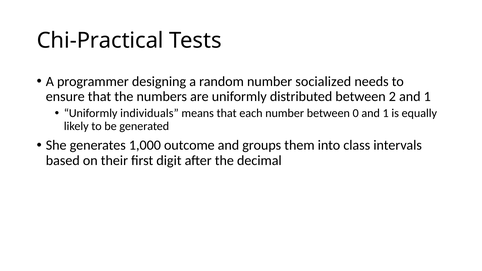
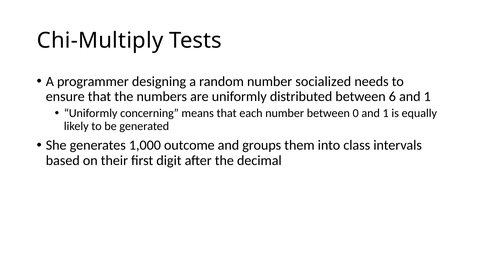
Chi-Practical: Chi-Practical -> Chi-Multiply (100, 40)
2: 2 -> 6 (392, 97)
individuals: individuals -> concerning (149, 113)
